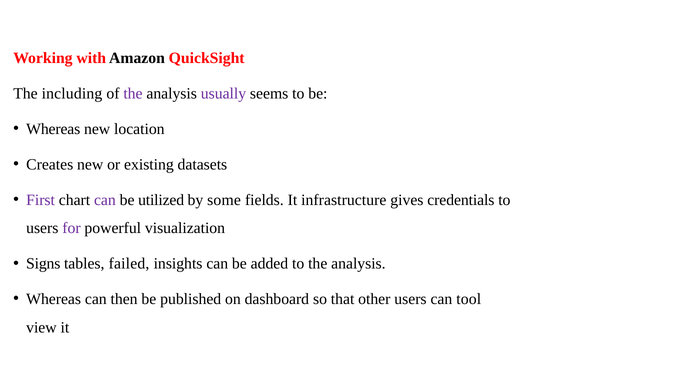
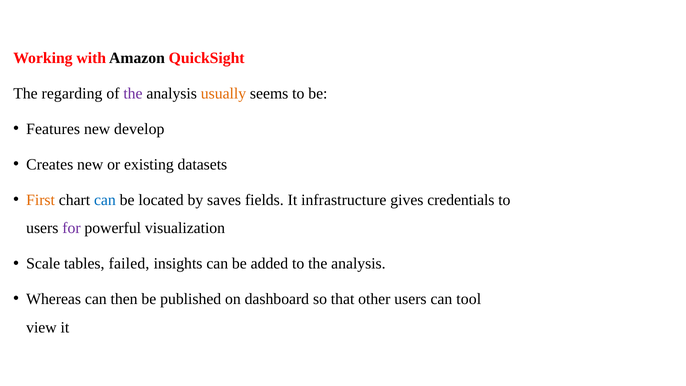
including: including -> regarding (72, 94)
usually colour: purple -> orange (223, 94)
Whereas: Whereas -> Features (53, 129)
location: location -> develop (139, 129)
First colour: purple -> orange (41, 200)
can colour: purple -> blue (105, 200)
utilized: utilized -> located (161, 200)
some: some -> saves (224, 200)
Signs: Signs -> Scale (43, 264)
